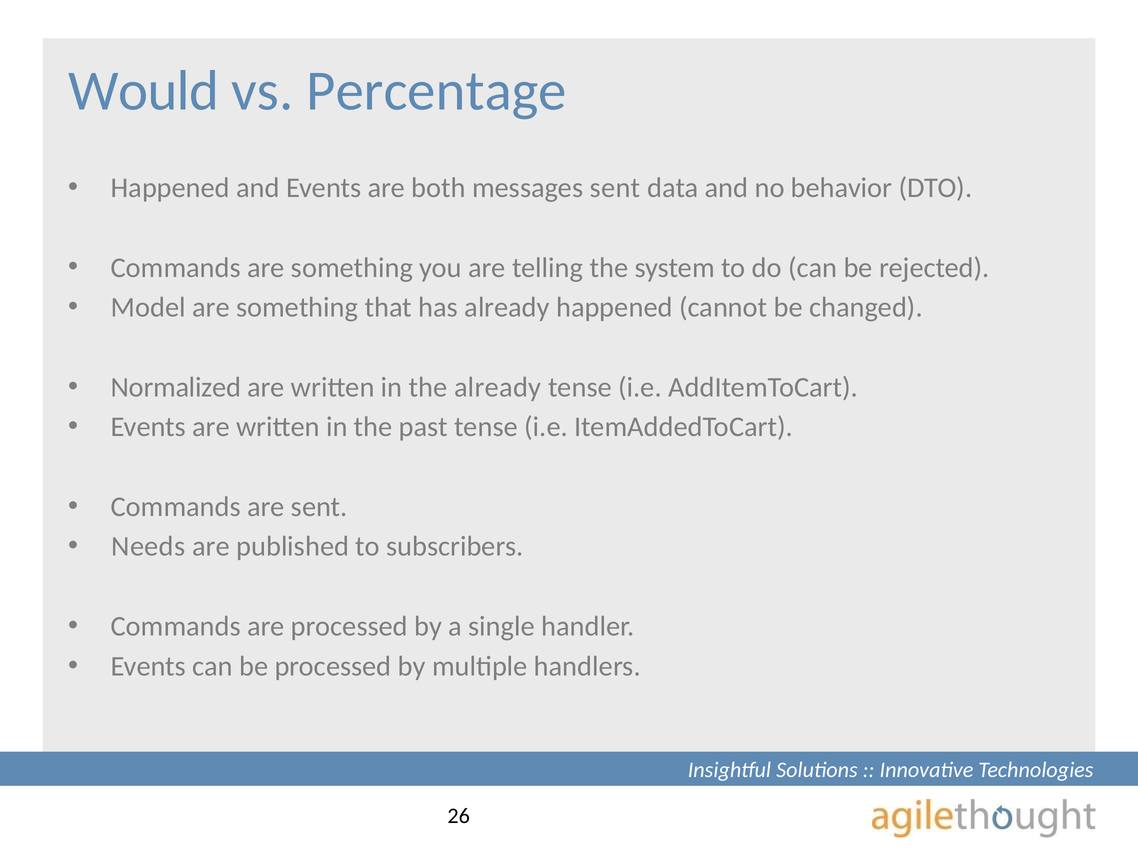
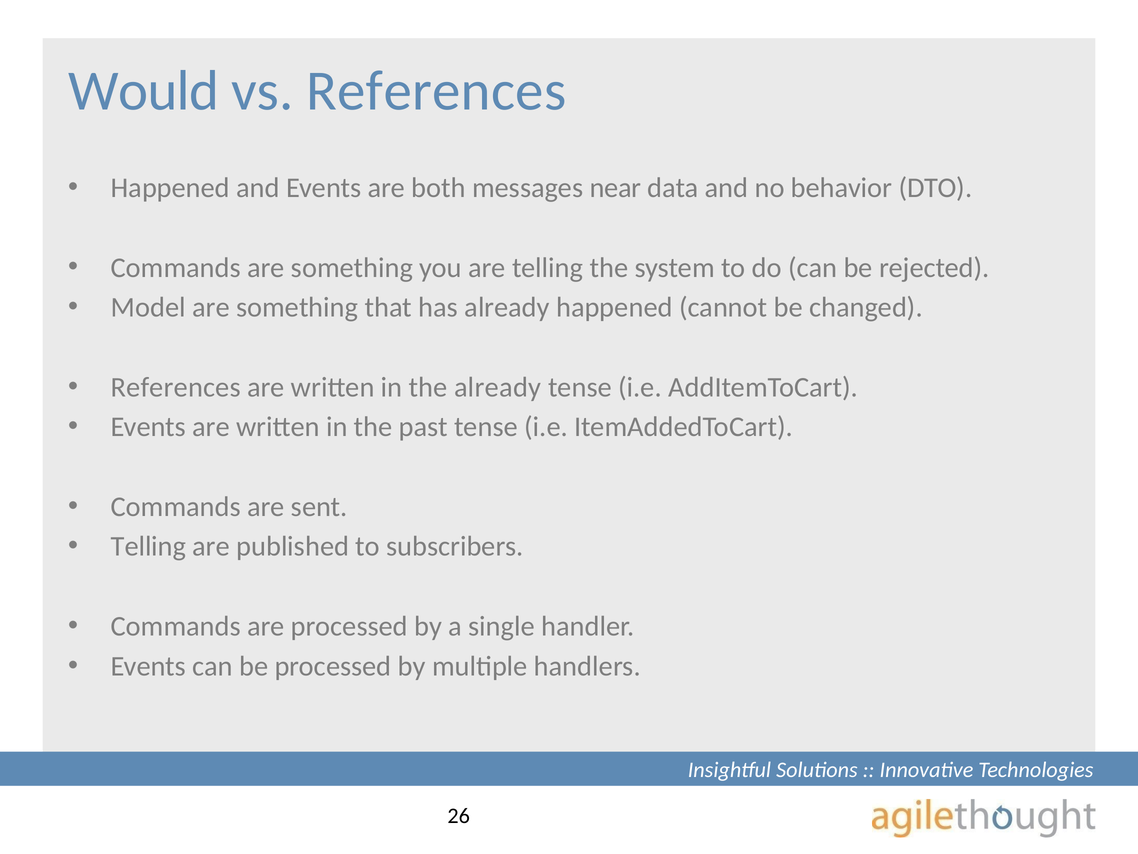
vs Percentage: Percentage -> References (436, 91)
messages sent: sent -> near (615, 188)
Normalized: Normalized -> References (176, 387)
Needs: Needs -> Telling (148, 546)
